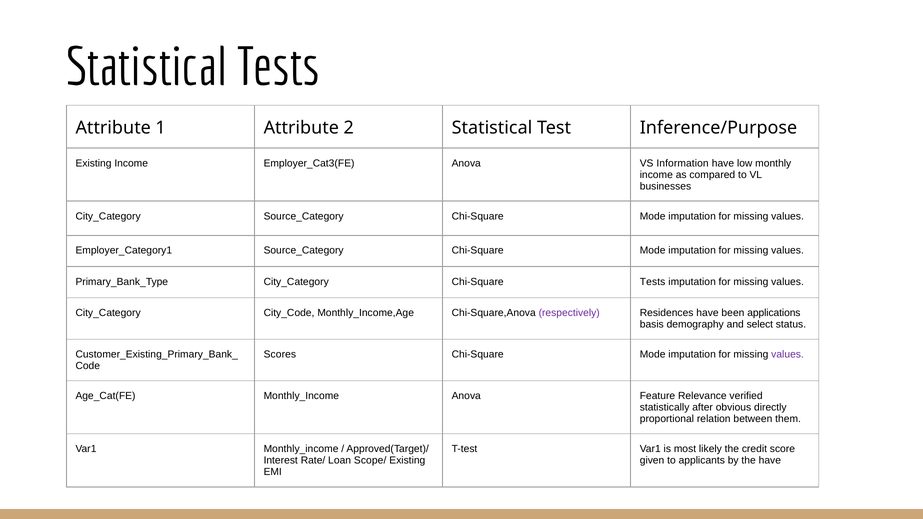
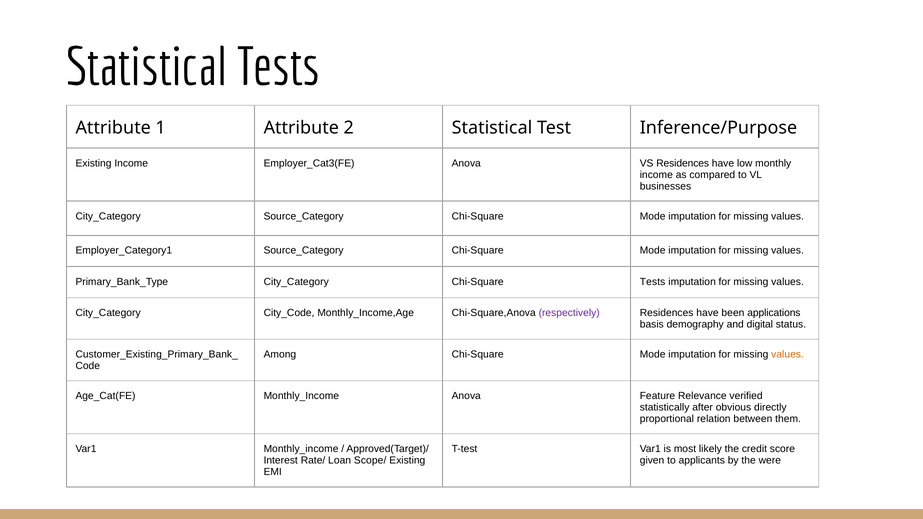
VS Information: Information -> Residences (683, 163)
select: select -> digital (760, 325)
Scores: Scores -> Among (280, 355)
values colour: purple -> orange (788, 355)
the have: have -> were (770, 461)
